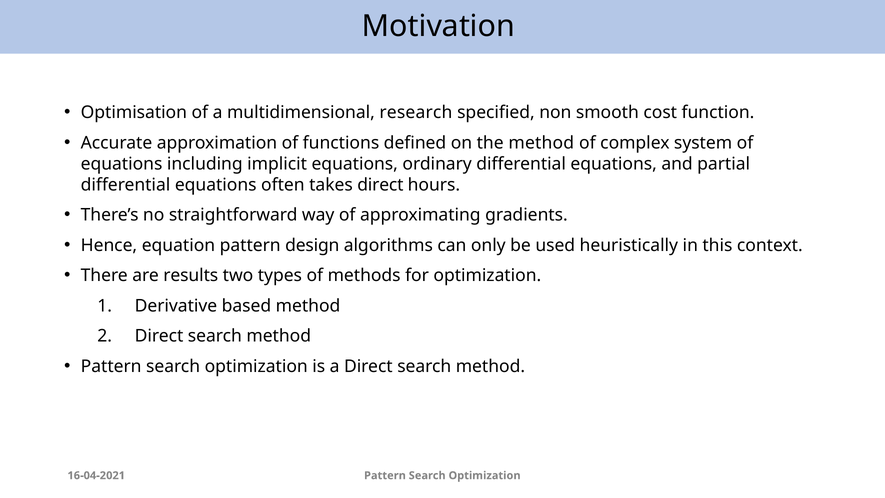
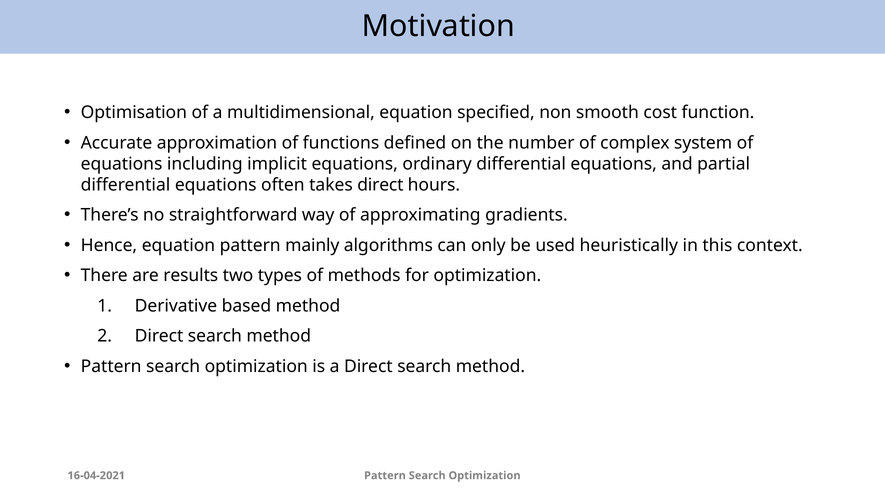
multidimensional research: research -> equation (416, 113)
the method: method -> number (541, 143)
design: design -> mainly (312, 245)
